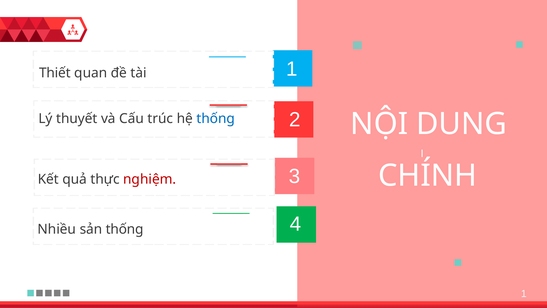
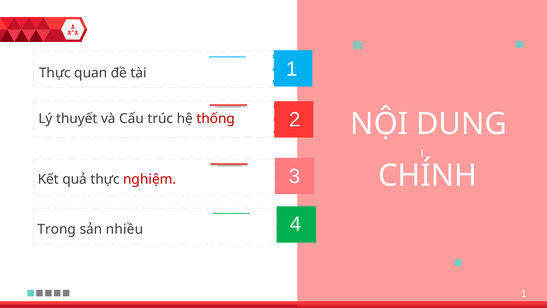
Thiết: Thiết -> Thực (55, 73)
thống colour: blue -> red (216, 118)
Nhiều: Nhiều -> Trong (57, 229)
sản thống: thống -> nhiều (125, 229)
